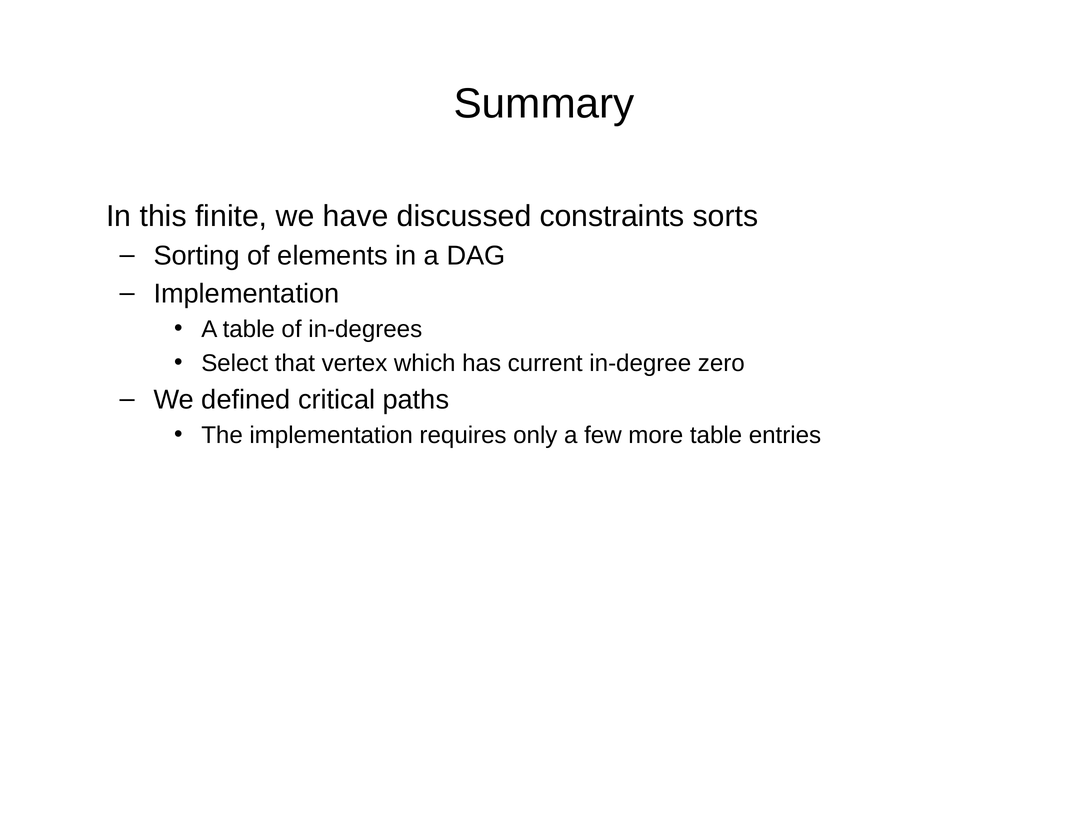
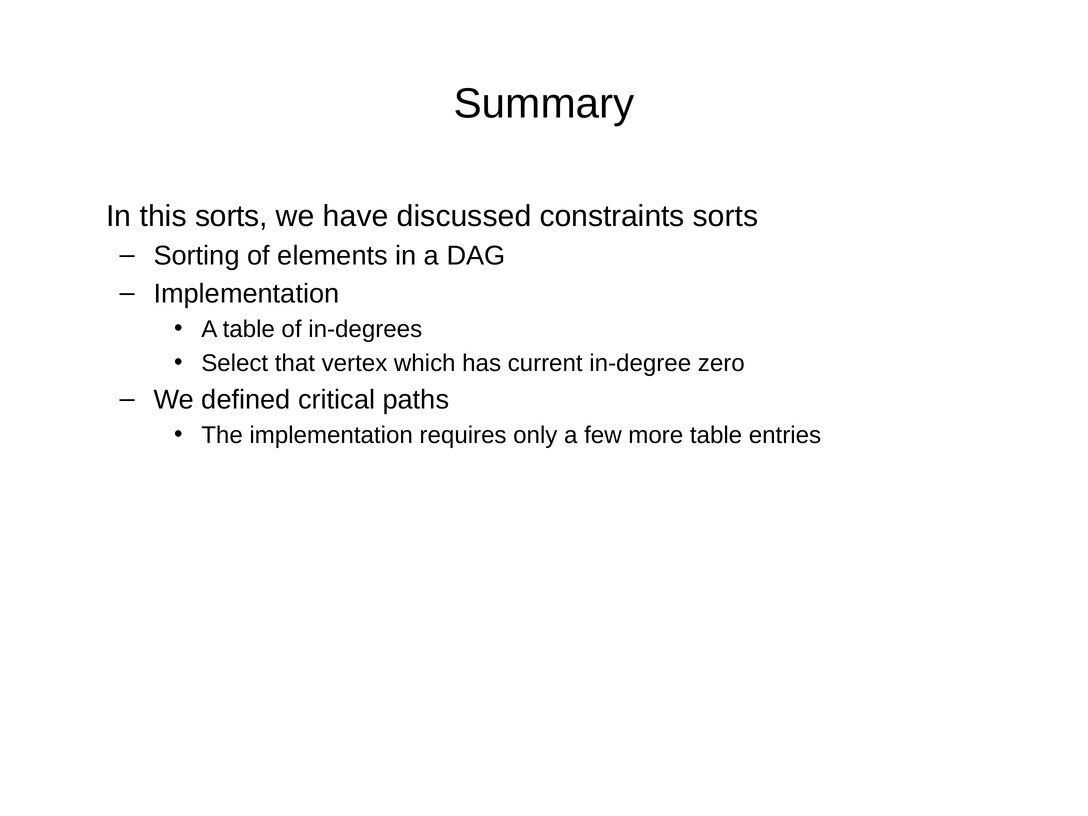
this finite: finite -> sorts (231, 216)
